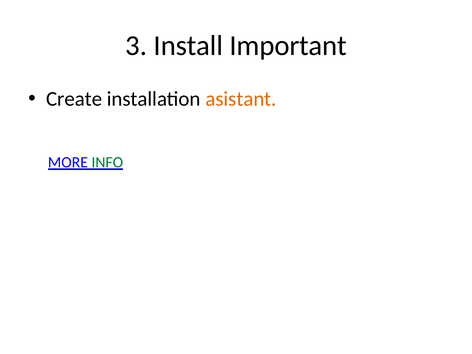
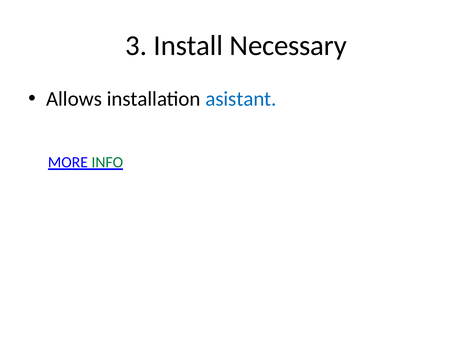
Important: Important -> Necessary (288, 46)
Create: Create -> Allows (74, 99)
asistant colour: orange -> blue (241, 99)
